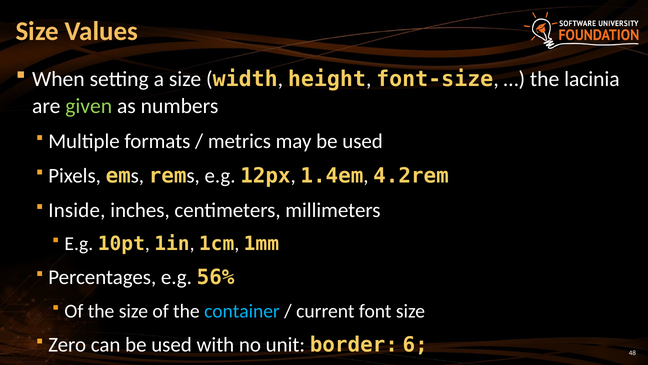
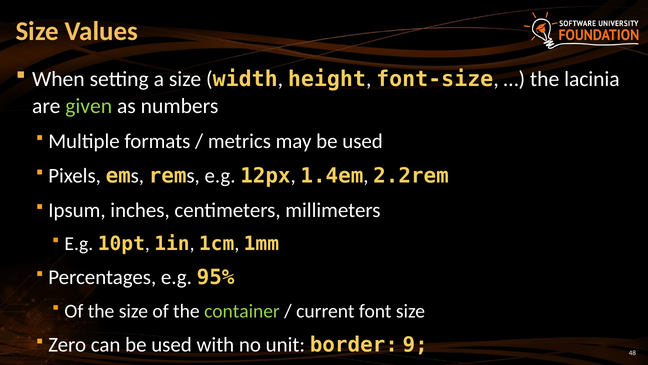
4.2rem: 4.2rem -> 2.2rem (411, 175)
Inside: Inside -> Ipsum (77, 210)
56%: 56% -> 95% (216, 277)
container colour: light blue -> light green (242, 311)
6: 6 -> 9 (415, 344)
